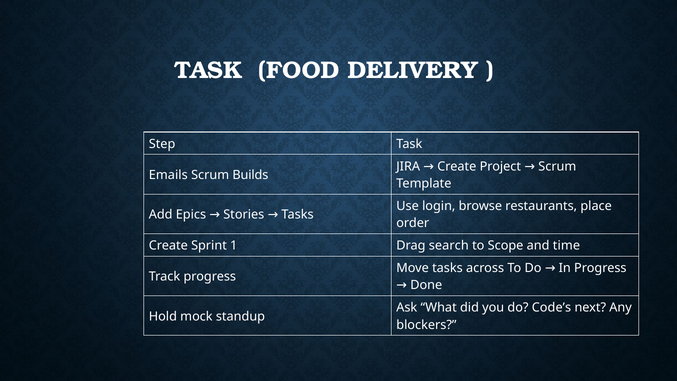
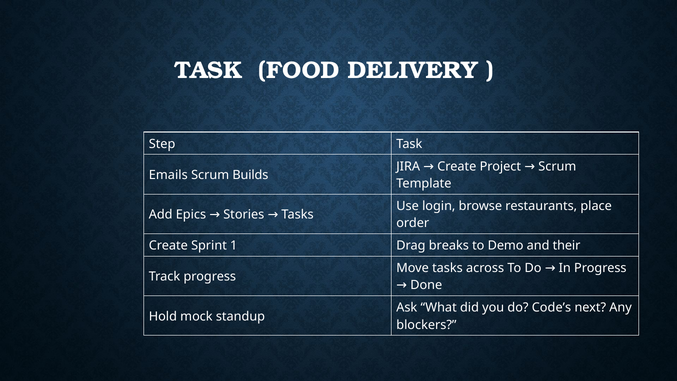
search: search -> breaks (449, 246)
Scope: Scope -> Demo (506, 246)
time: time -> their (567, 246)
